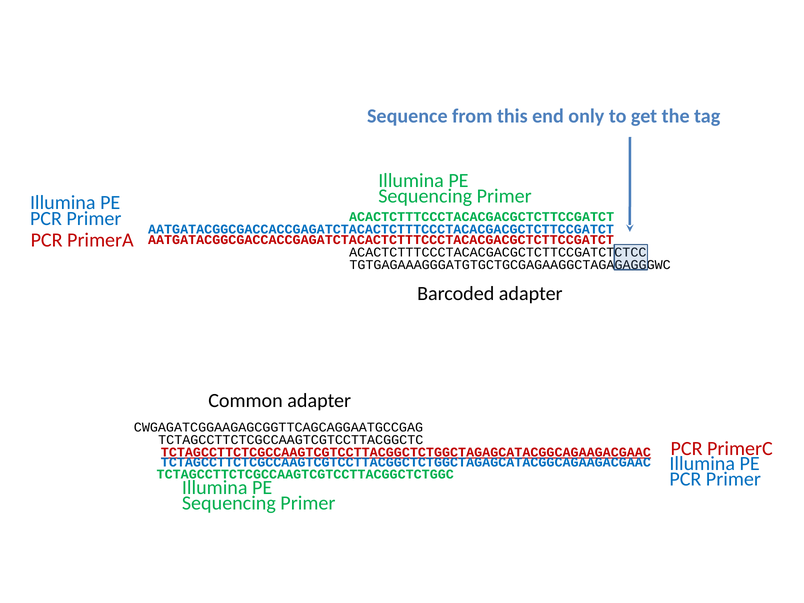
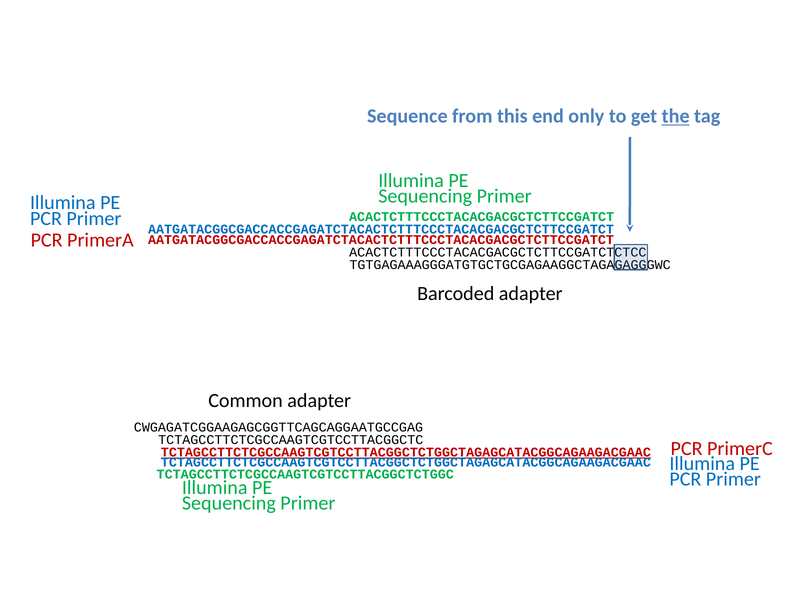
the underline: none -> present (676, 116)
